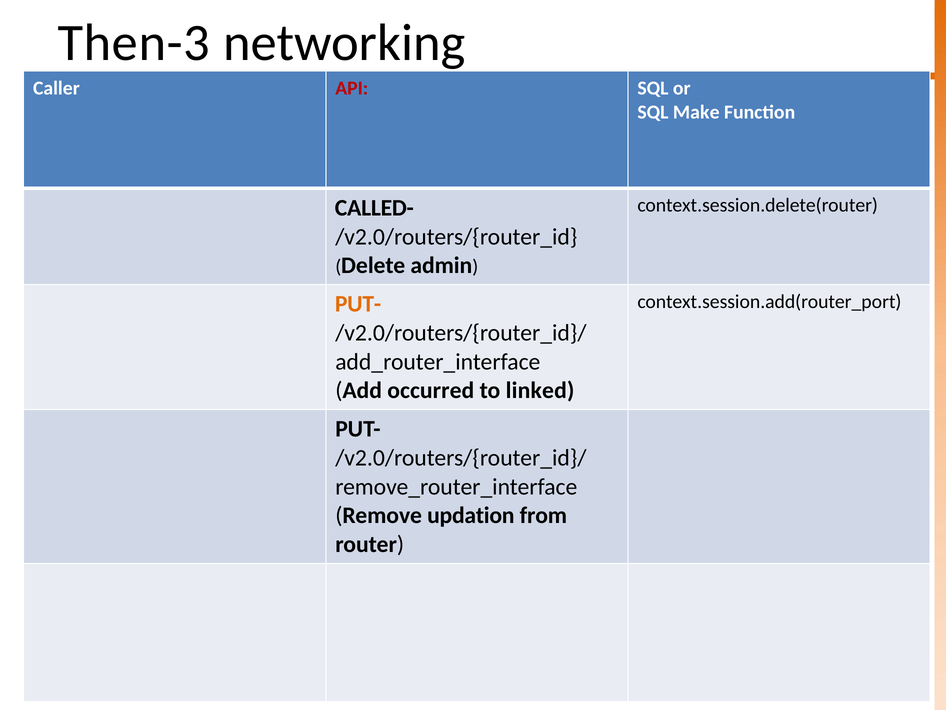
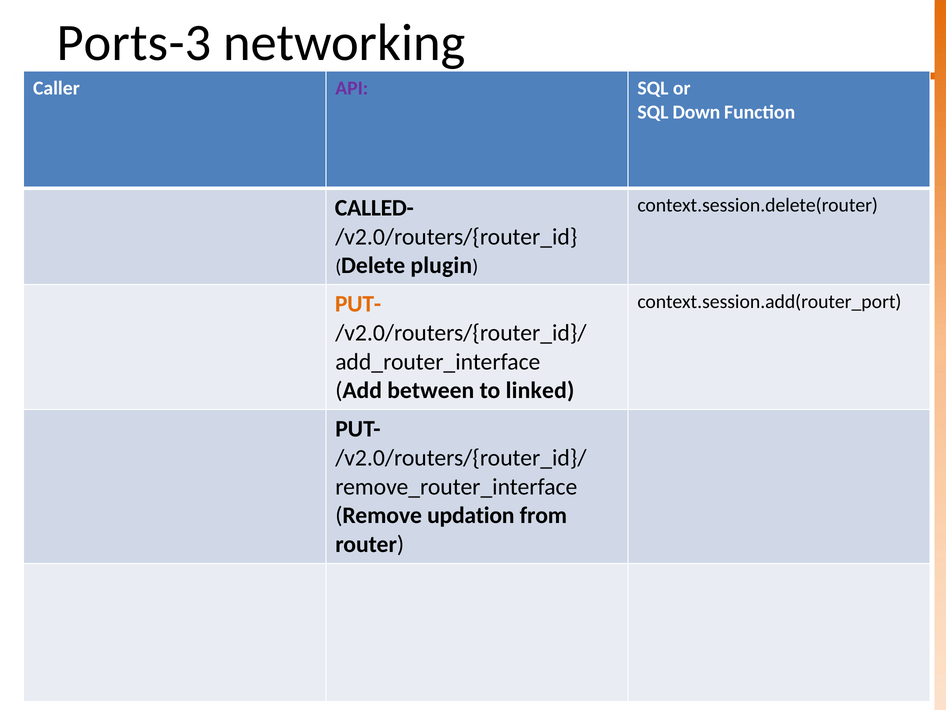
Then-3: Then-3 -> Ports-3 (134, 43)
API colour: red -> purple (352, 88)
Make: Make -> Down (696, 112)
admin: admin -> plugin (441, 265)
occurred: occurred -> between (431, 390)
